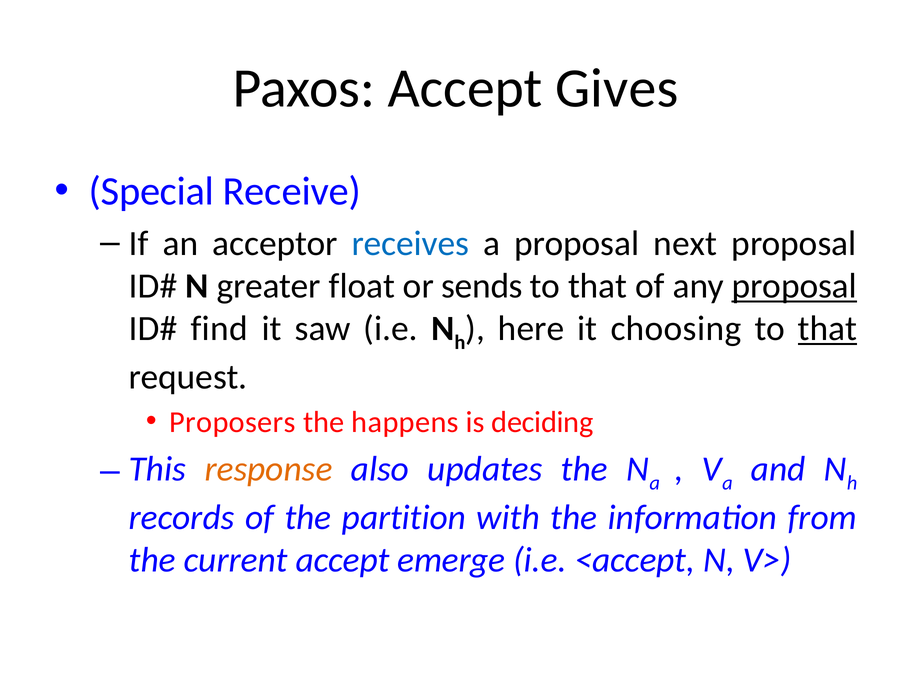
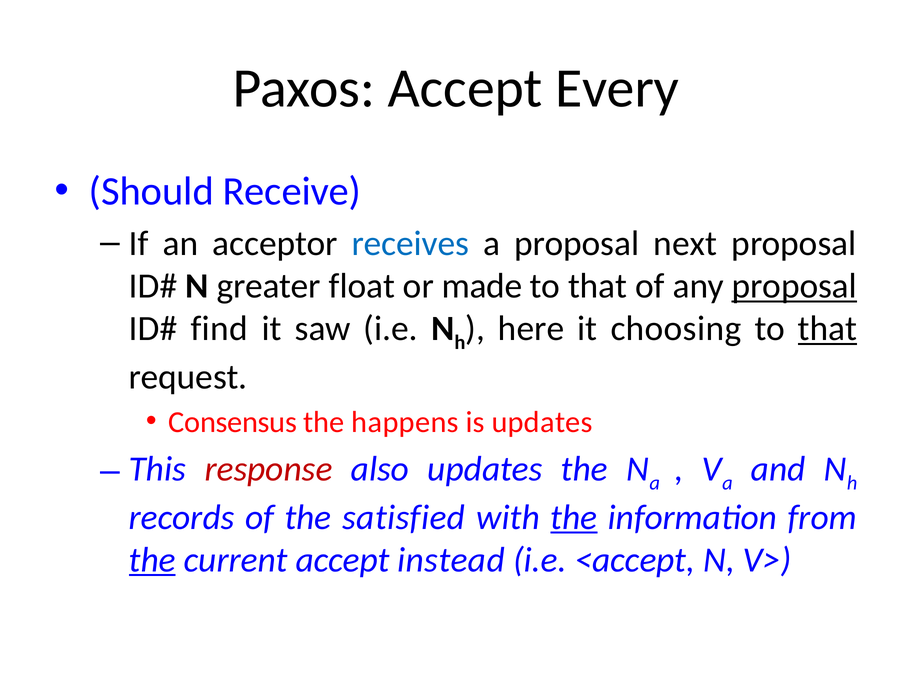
Gives: Gives -> Every (617, 88)
Special: Special -> Should (151, 191)
sends: sends -> made (482, 286)
Proposers: Proposers -> Consensus (233, 422)
is deciding: deciding -> updates (542, 422)
response colour: orange -> red (269, 469)
partition: partition -> satisfied (404, 517)
the underline: none -> present (574, 517)
the underline: none -> present (152, 560)
emerge: emerge -> instead (451, 560)
